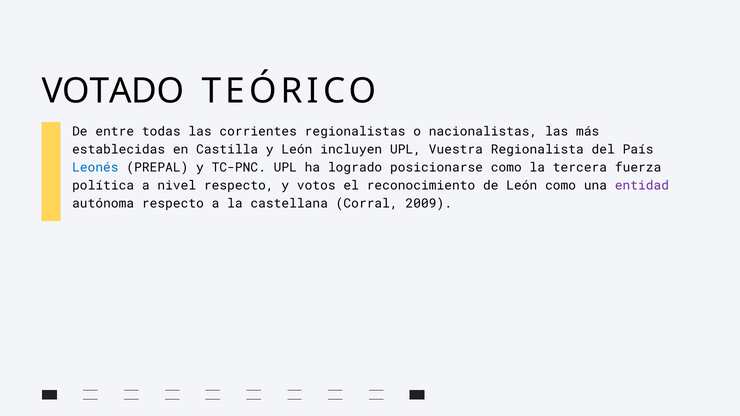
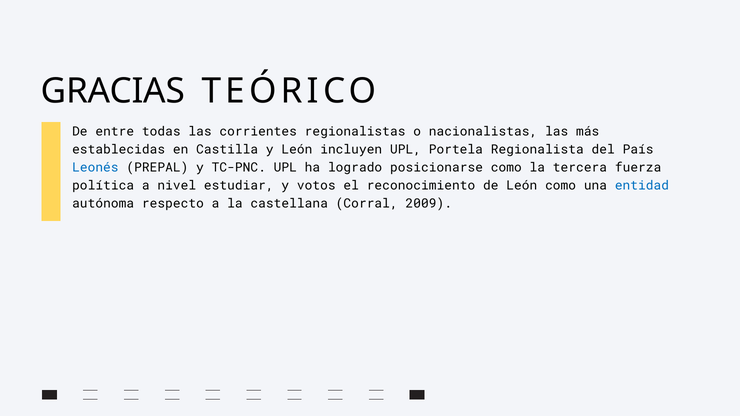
VOTADO: VOTADO -> GRACIAS (113, 91)
Vuestra: Vuestra -> Portela (456, 150)
nivel respecto: respecto -> estudiar (239, 185)
entidad colour: purple -> blue (642, 185)
